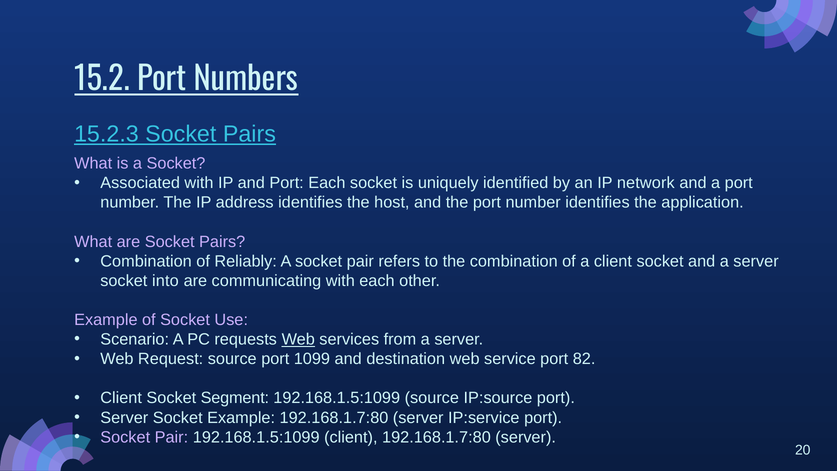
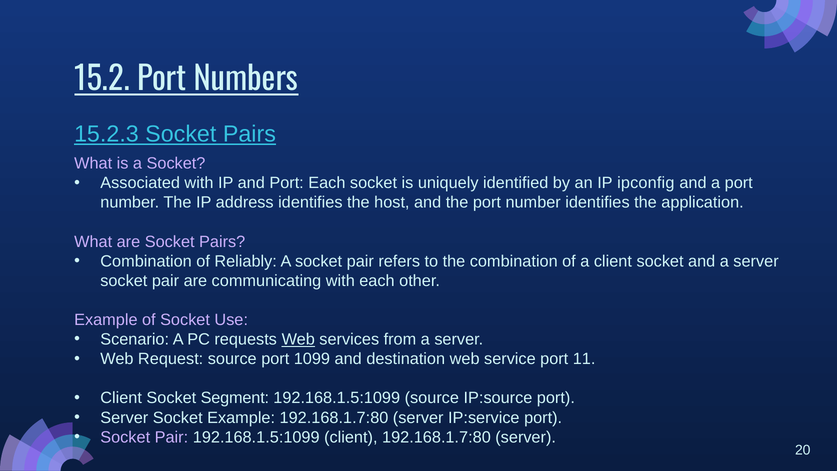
network: network -> ipconfig (646, 183)
into: into -> pair (165, 281)
82: 82 -> 11 (584, 359)
